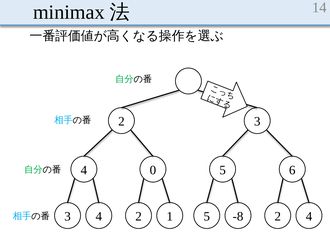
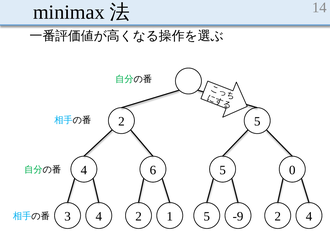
2 3: 3 -> 5 (257, 122)
0: 0 -> 6 (153, 170)
6: 6 -> 0 (292, 170)
-8: -8 -> -9 (238, 217)
